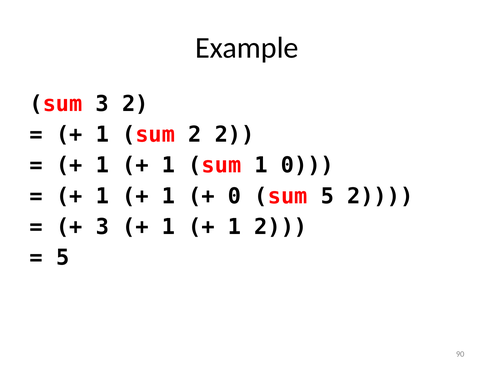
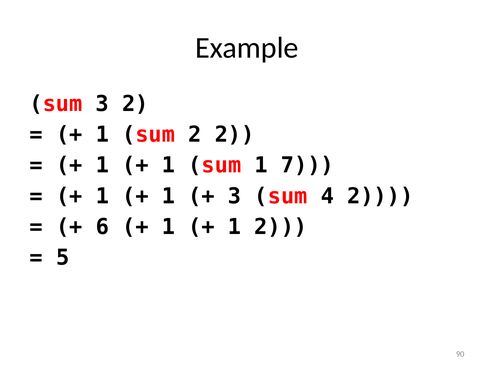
1 0: 0 -> 7 (307, 165)
0: 0 -> 3 (235, 196)
sum 5: 5 -> 4 (327, 196)
3: 3 -> 6 (102, 227)
